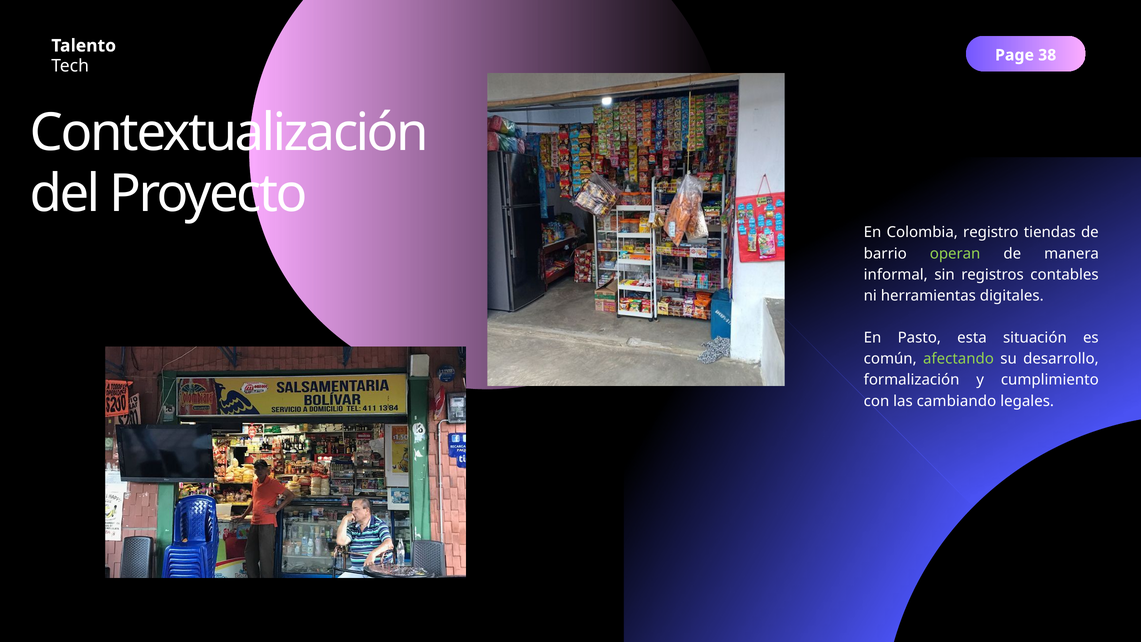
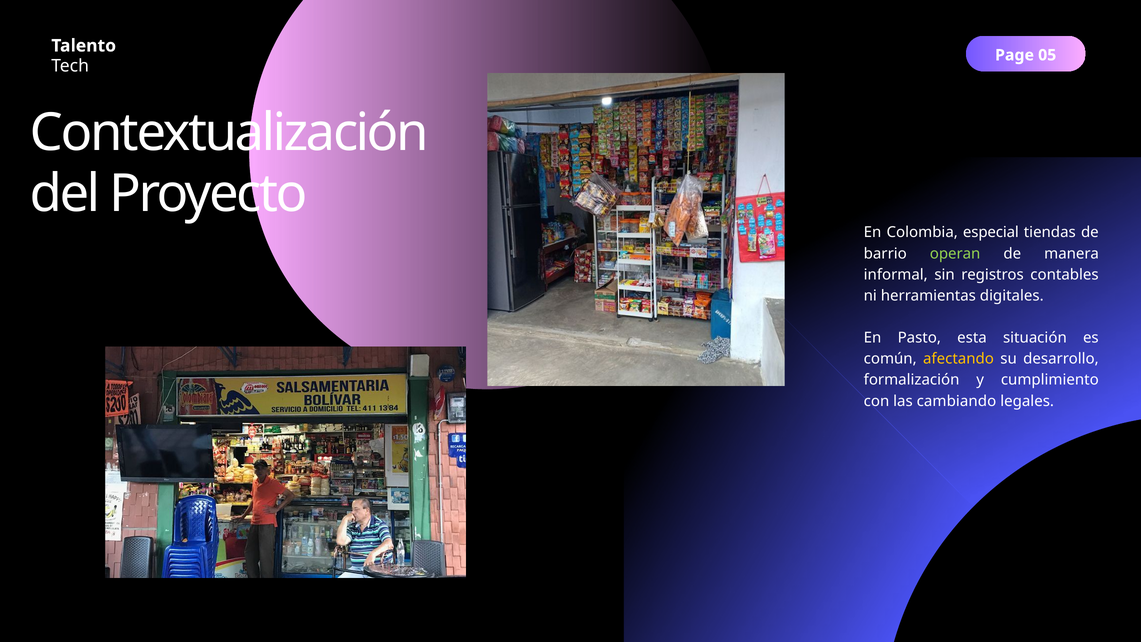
38: 38 -> 05 (1047, 55)
registro: registro -> especial (991, 232)
afectando colour: light green -> yellow (959, 359)
